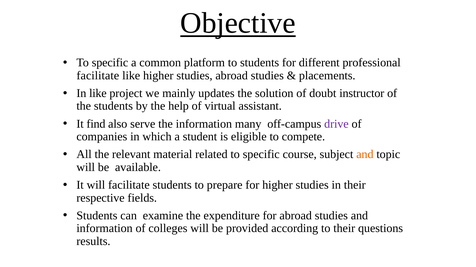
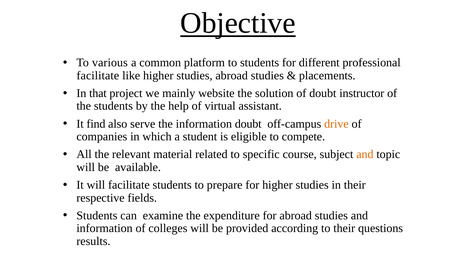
specific: specific -> various (110, 63)
In like: like -> that (98, 94)
updates: updates -> website (216, 94)
information many: many -> doubt (248, 124)
drive colour: purple -> orange (336, 124)
